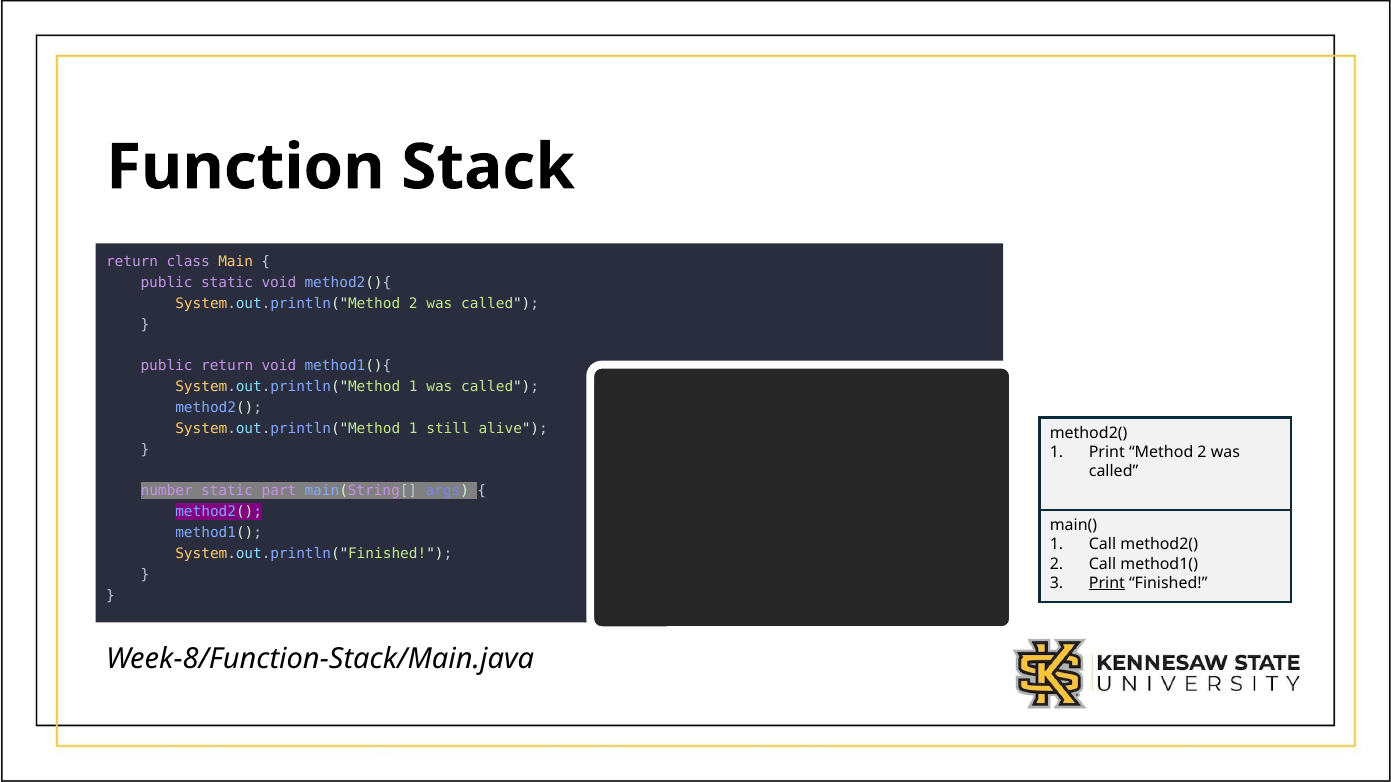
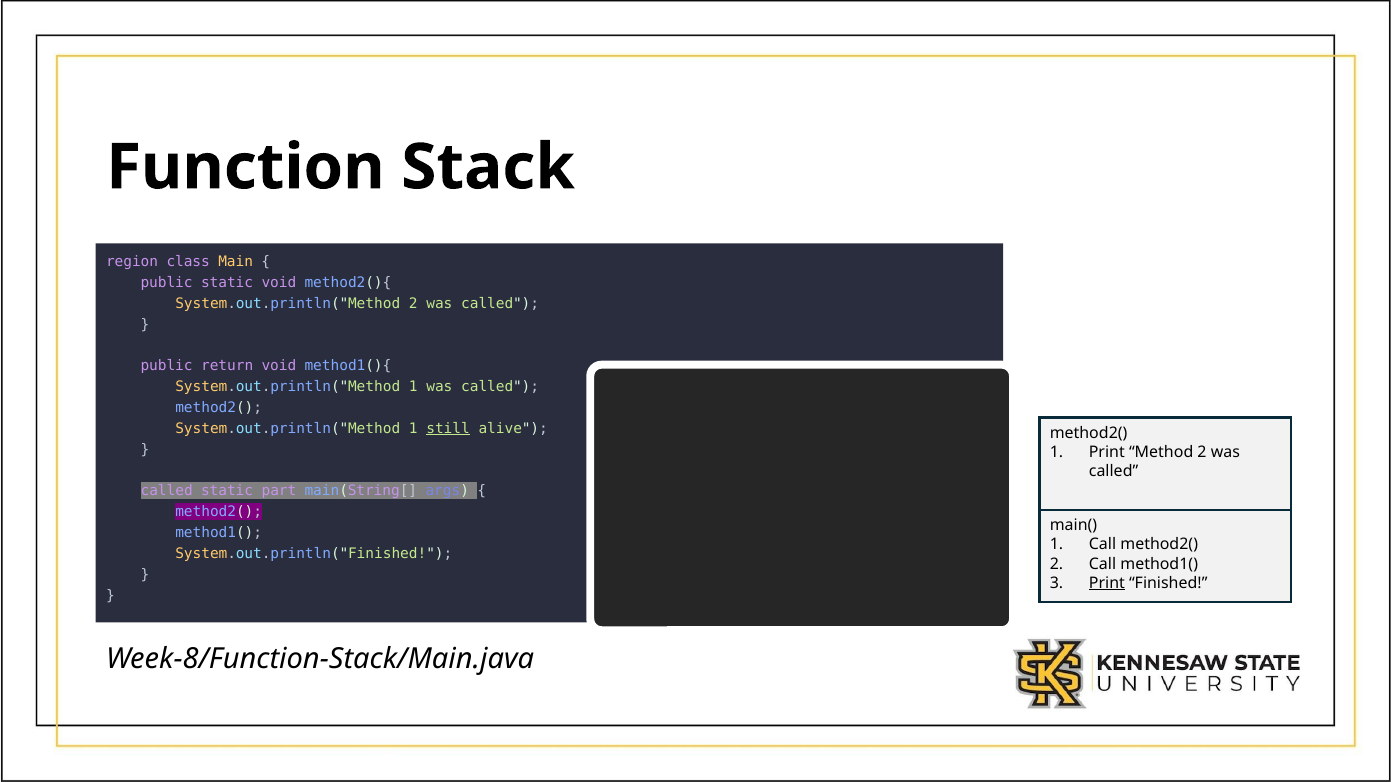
return: return -> region (132, 262)
still underline: none -> present (448, 429)
number: number -> called (167, 491)
